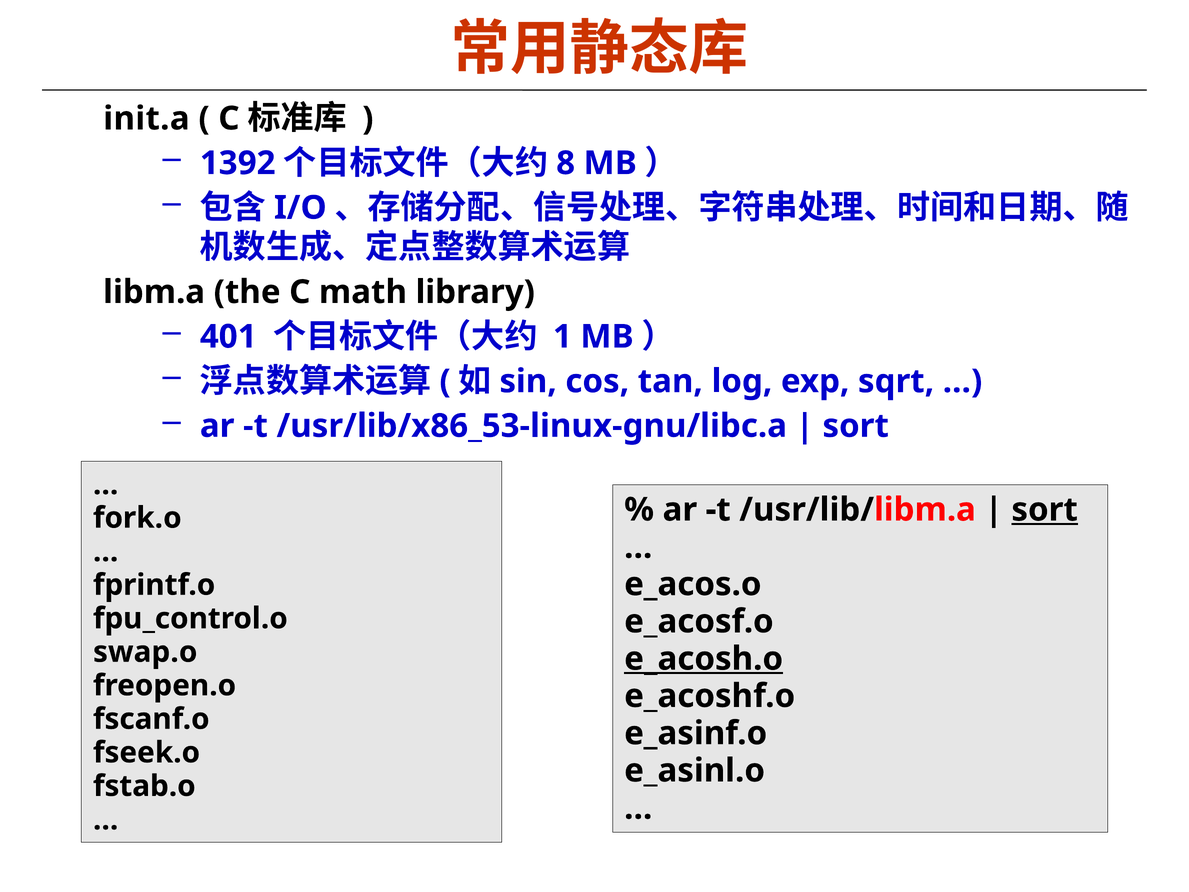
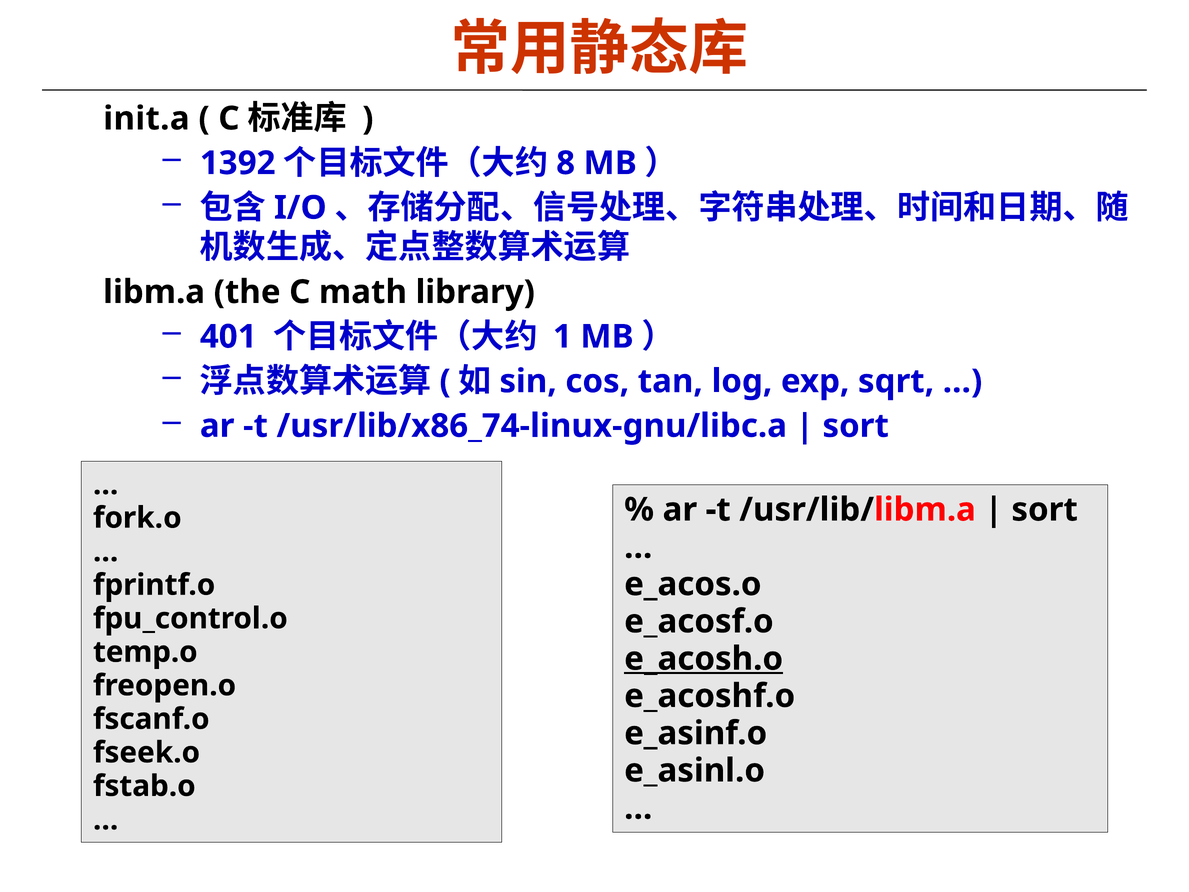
/usr/lib/x86_53-linux-gnu/libc.a: /usr/lib/x86_53-linux-gnu/libc.a -> /usr/lib/x86_74-linux-gnu/libc.a (532, 426)
sort underline: present -> none (1045, 510)
swap.o: swap.o -> temp.o (145, 652)
